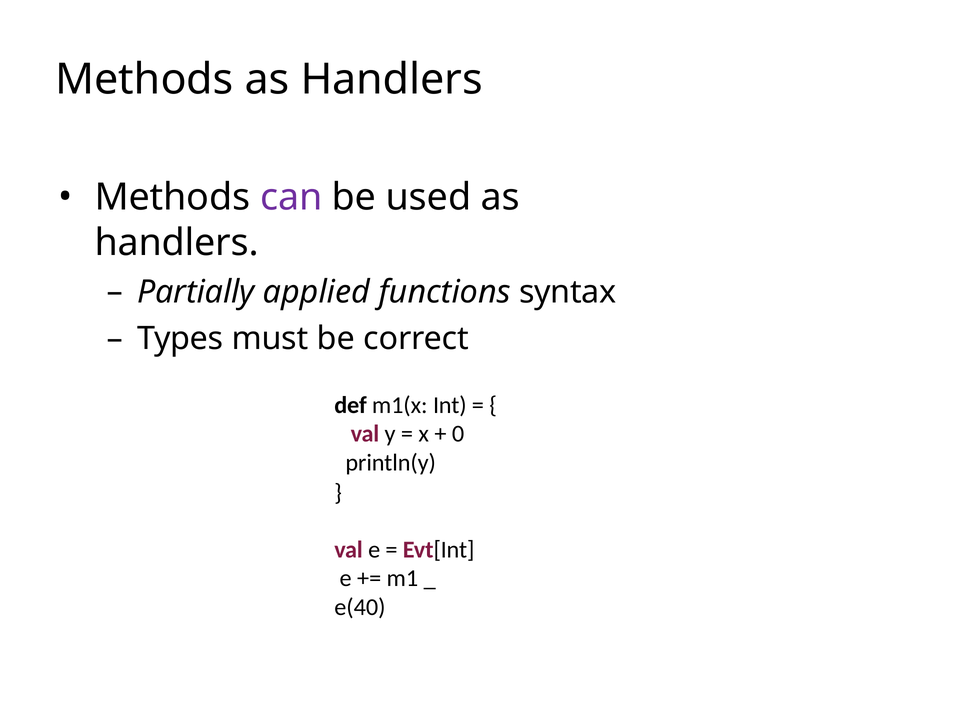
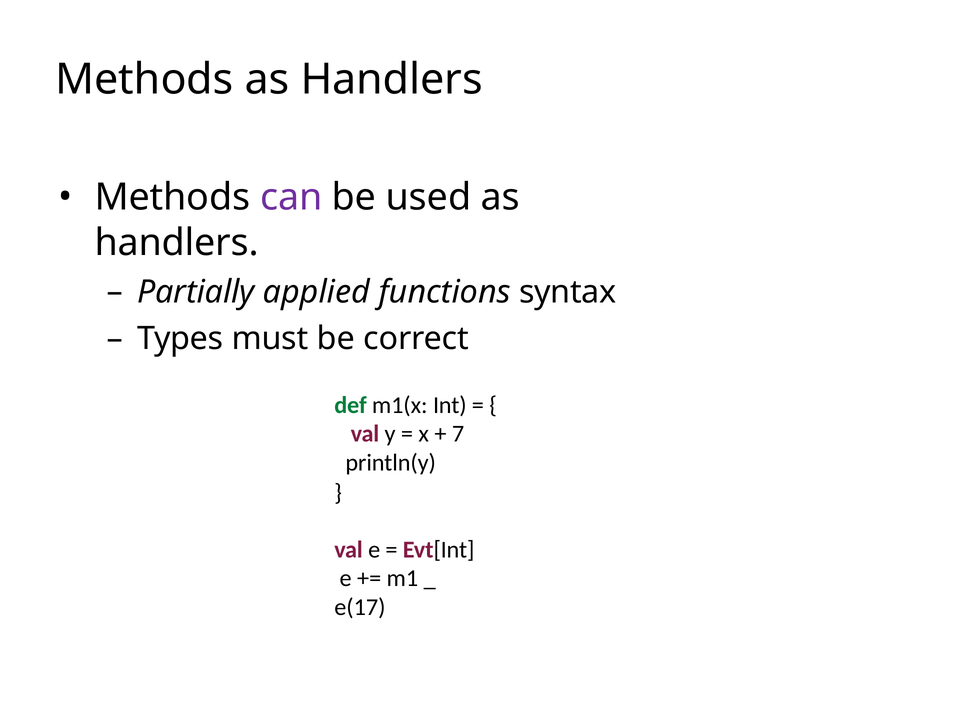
def colour: black -> green (351, 405)
0: 0 -> 7 (458, 434)
e(40: e(40 -> e(17 (360, 607)
